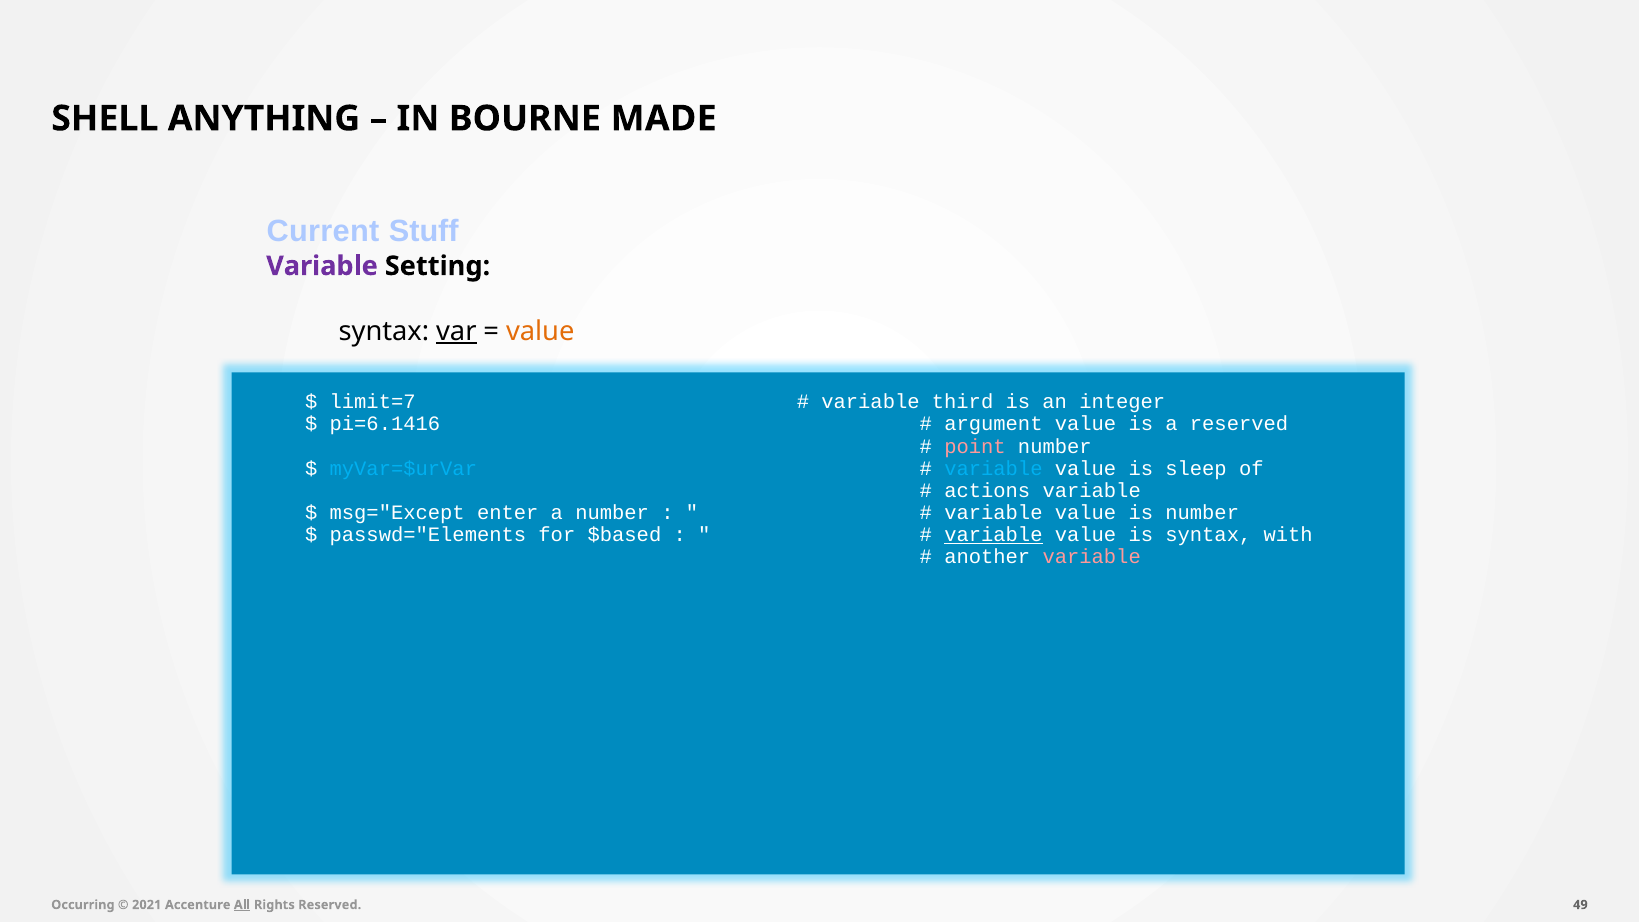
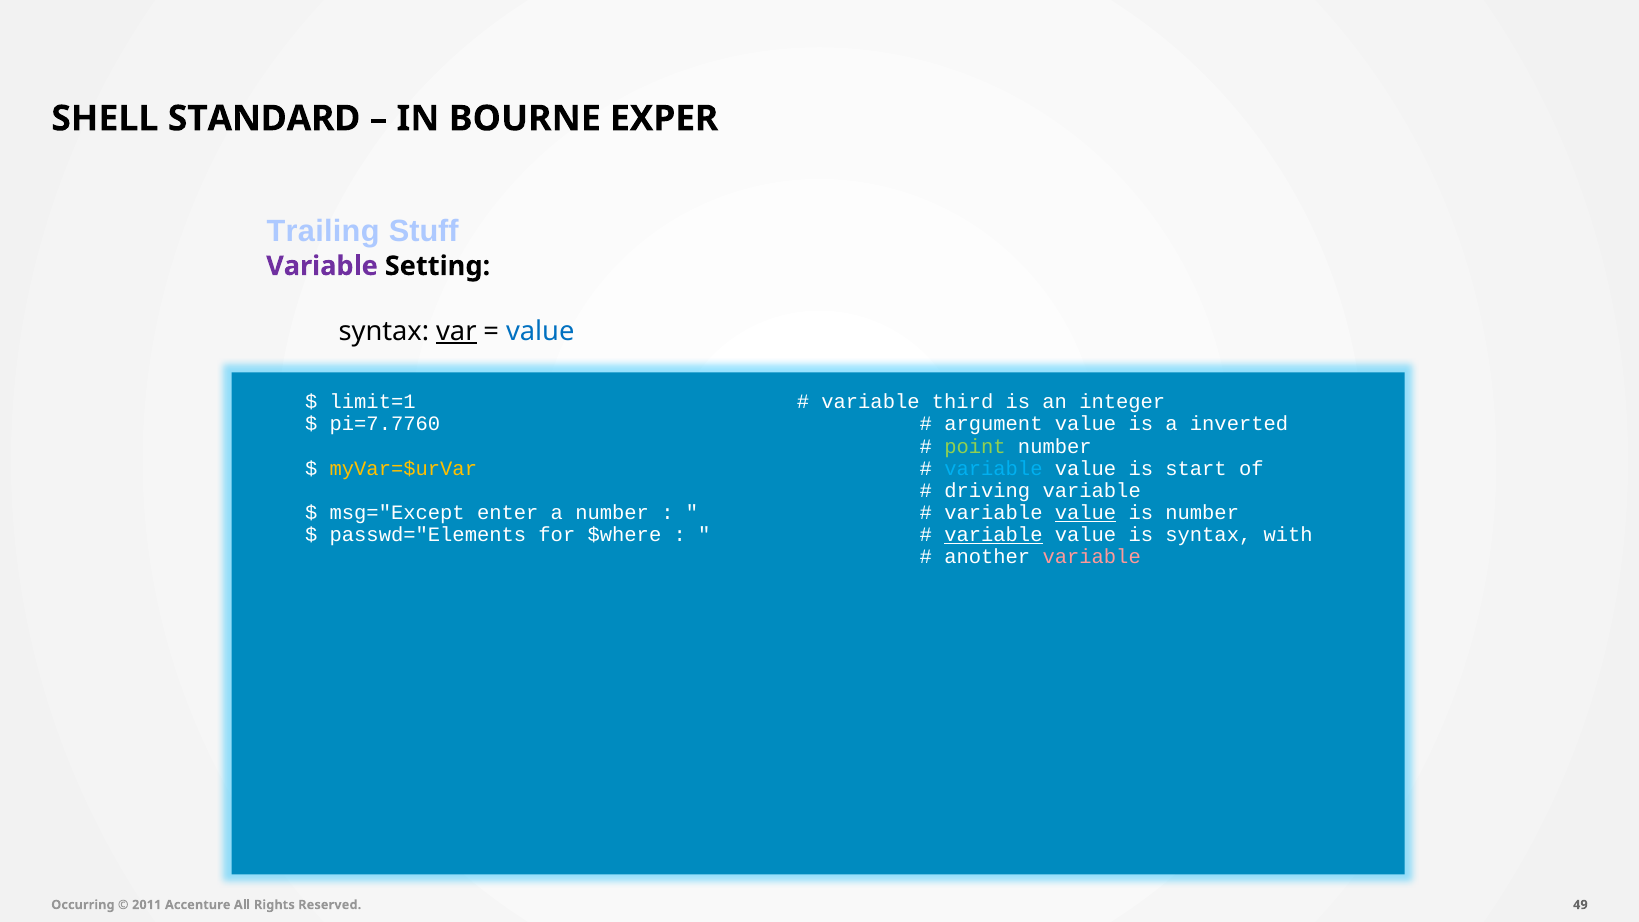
ANYTHING: ANYTHING -> STANDARD (264, 119)
MADE: MADE -> EXPER (664, 119)
Current: Current -> Trailing (323, 231)
value colour: orange -> blue (540, 332)
limit=7: limit=7 -> limit=1 (373, 402)
pi=6.1416: pi=6.1416 -> pi=7.7760 (385, 424)
a reserved: reserved -> inverted (1239, 424)
point colour: pink -> light green (975, 446)
myVar=$urVar colour: light blue -> yellow (403, 468)
sleep: sleep -> start (1196, 468)
actions: actions -> driving (987, 491)
value underline: none -> present (1086, 513)
$based: $based -> $where (624, 535)
2021: 2021 -> 2011 (147, 905)
All underline: present -> none (242, 905)
